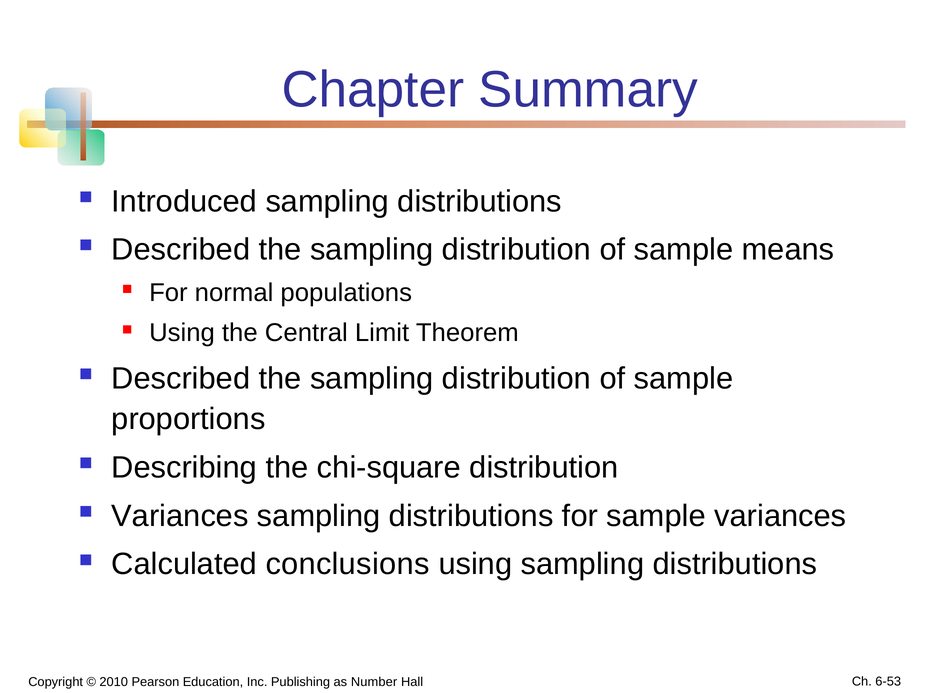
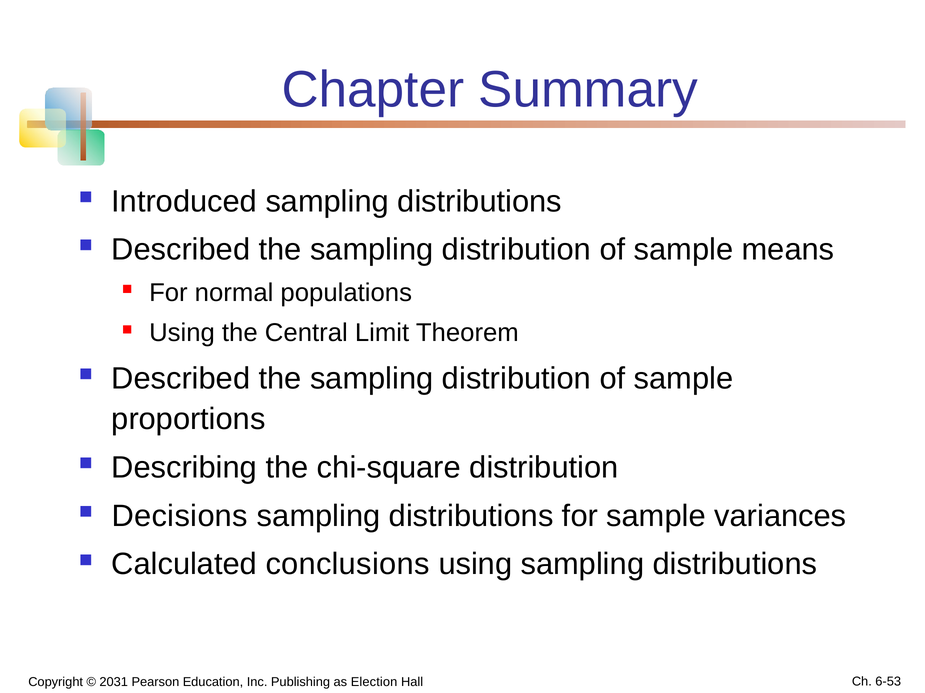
Variances: Variances -> Decisions (180, 517)
2010: 2010 -> 2031 (114, 683)
Number: Number -> Election (374, 683)
